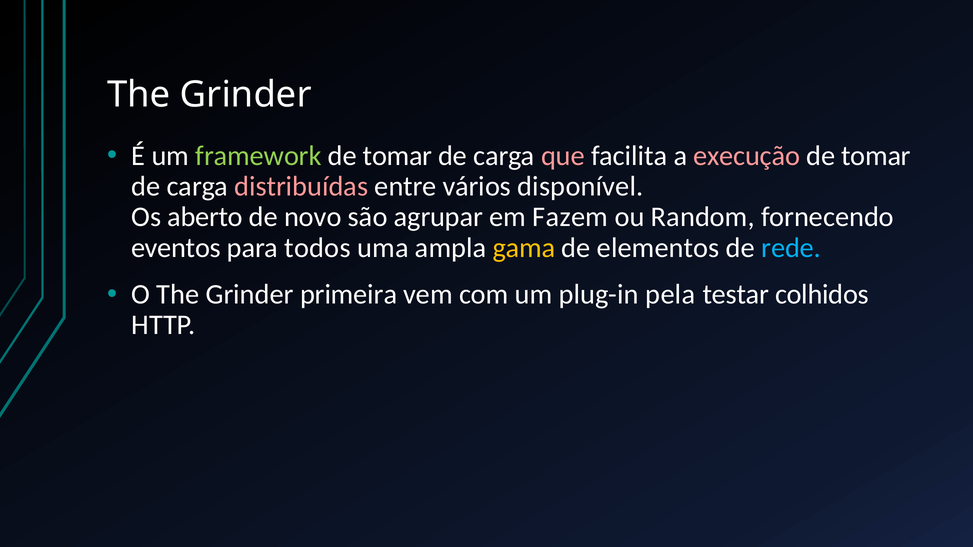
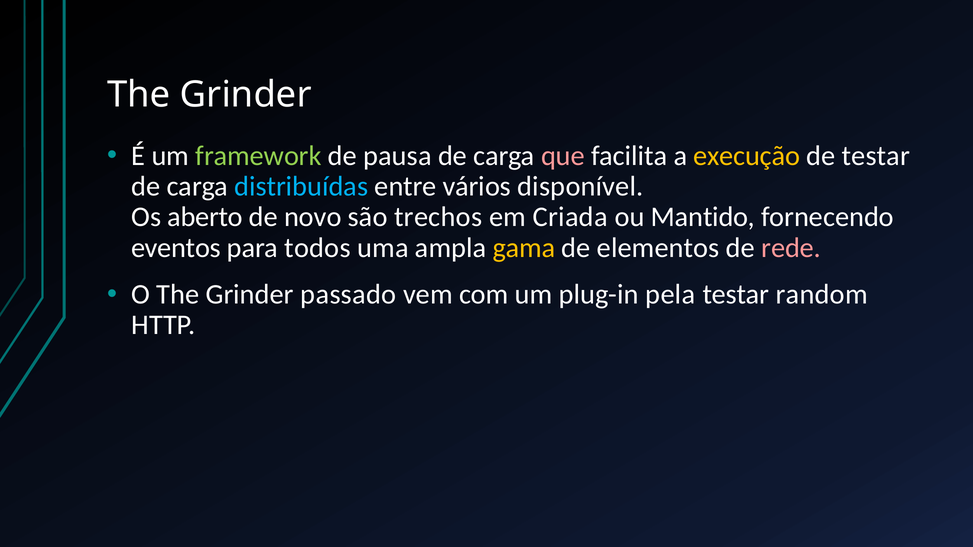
tomar: tomar -> pausa (397, 156)
execução colour: pink -> yellow (747, 156)
tomar: tomar -> testar (876, 156)
distribuídas colour: pink -> light blue (301, 187)
agrupar: agrupar -> trechos (438, 217)
Fazem: Fazem -> Criada (570, 217)
Random: Random -> Mantido (703, 217)
rede colour: light blue -> pink (791, 248)
primeira: primeira -> passado (348, 295)
colhidos: colhidos -> random (822, 295)
